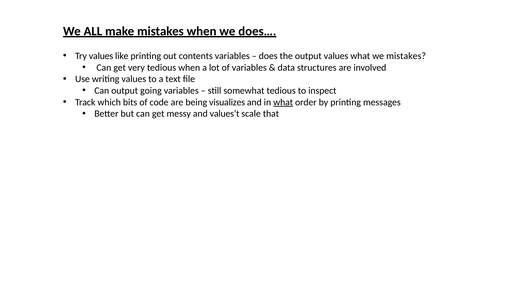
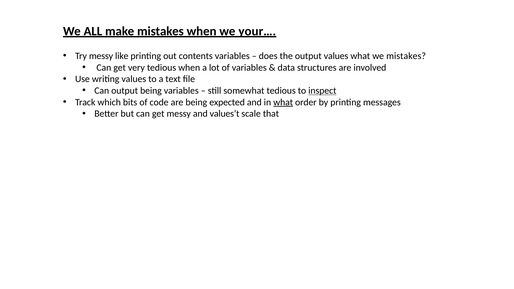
does…: does… -> your… (257, 31)
Try values: values -> messy (101, 56)
output going: going -> being (151, 91)
inspect underline: none -> present (322, 91)
visualizes: visualizes -> expected (227, 102)
